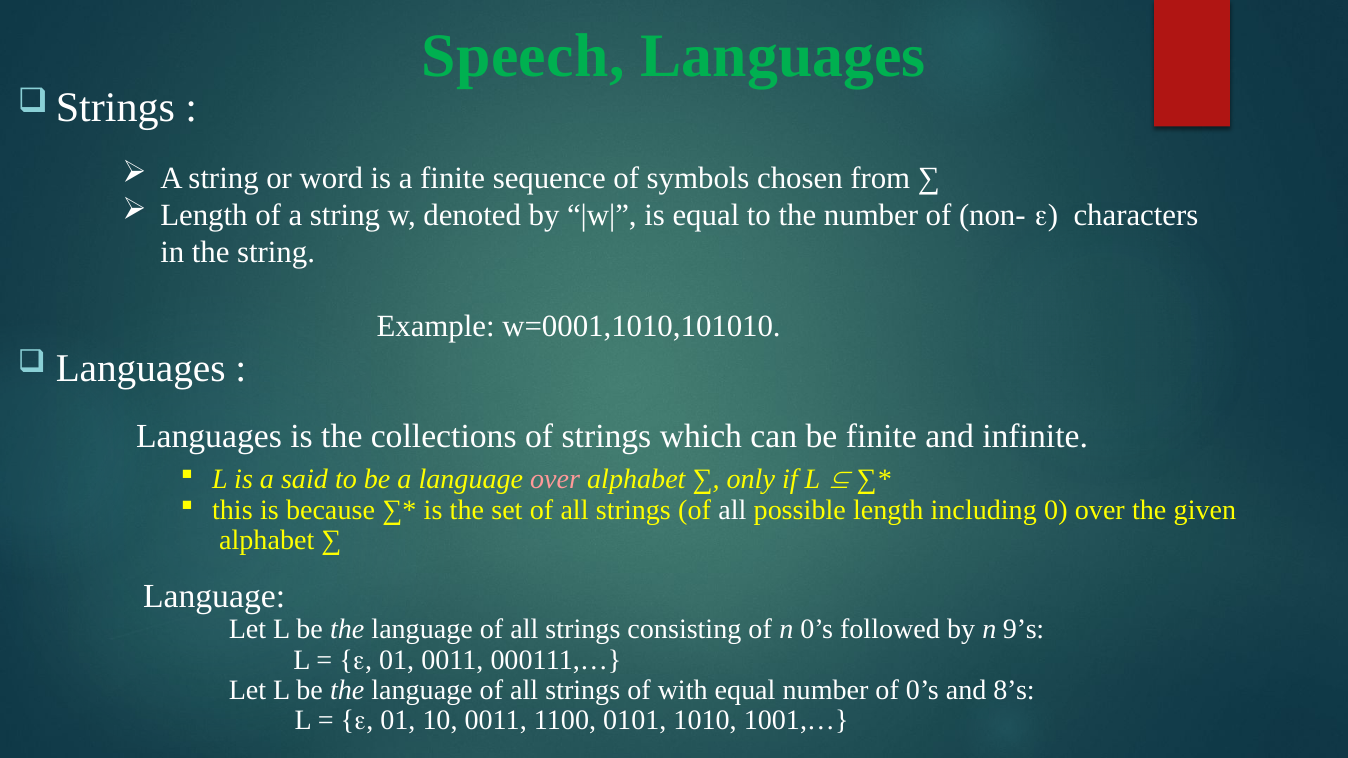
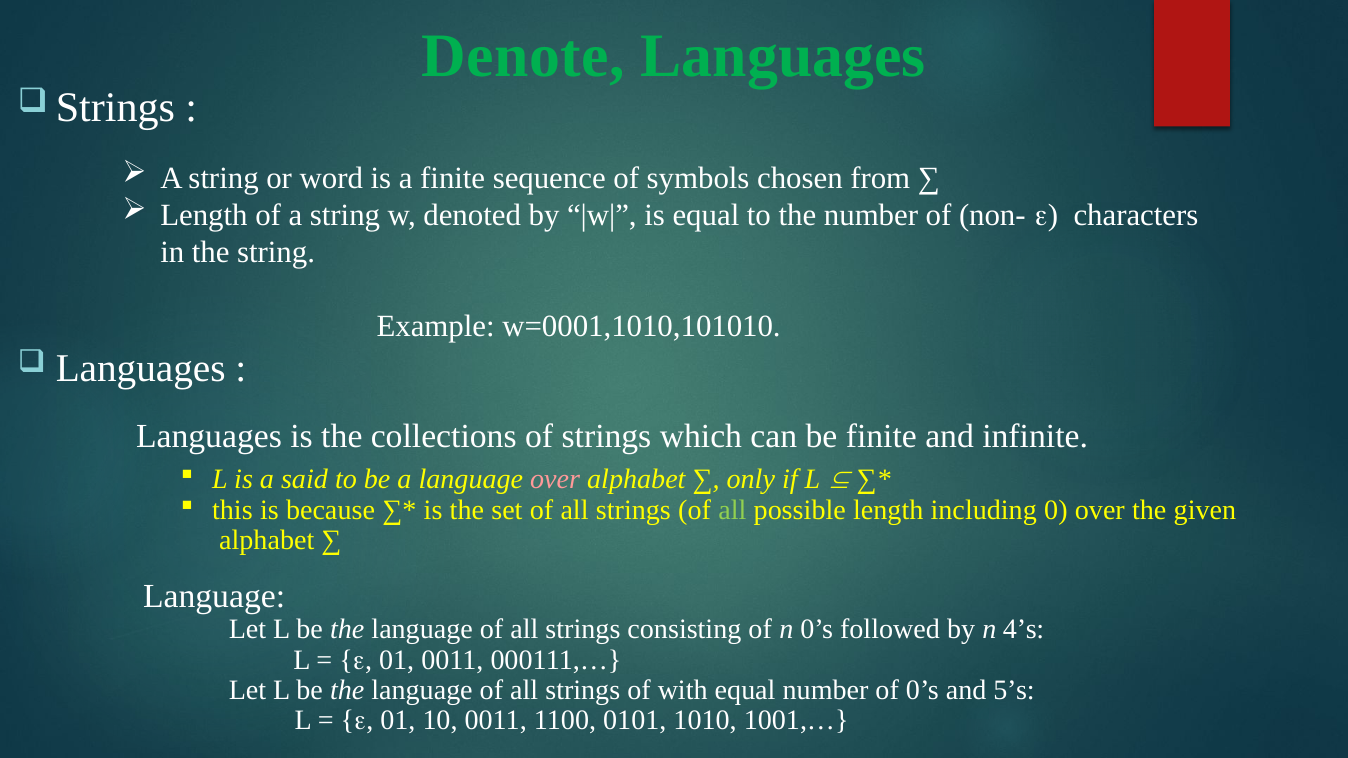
Speech: Speech -> Denote (523, 56)
all colour: white -> light green (732, 510)
9’s: 9’s -> 4’s (1024, 630)
8’s: 8’s -> 5’s (1014, 690)
